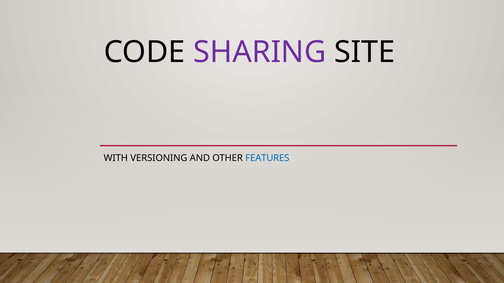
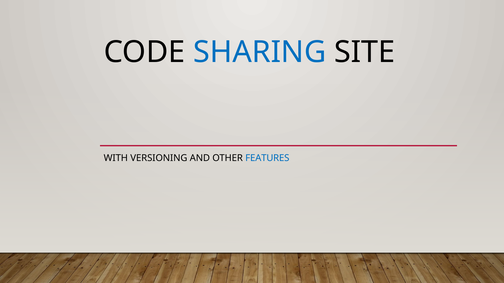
SHARING colour: purple -> blue (260, 52)
